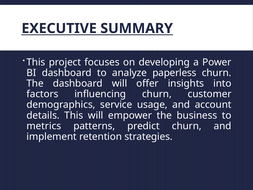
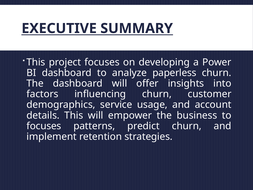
metrics: metrics -> focuses (44, 126)
